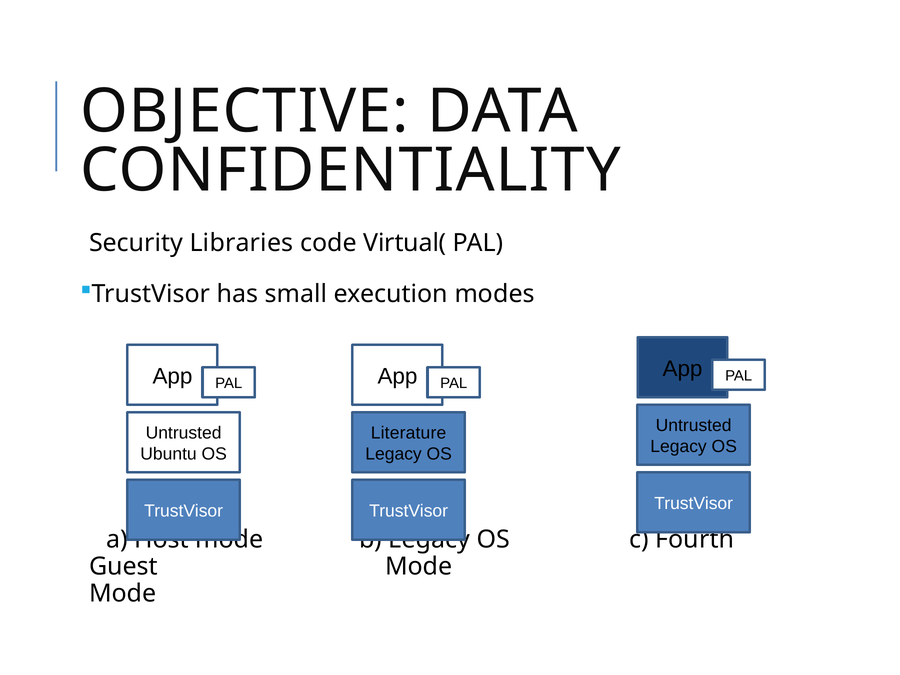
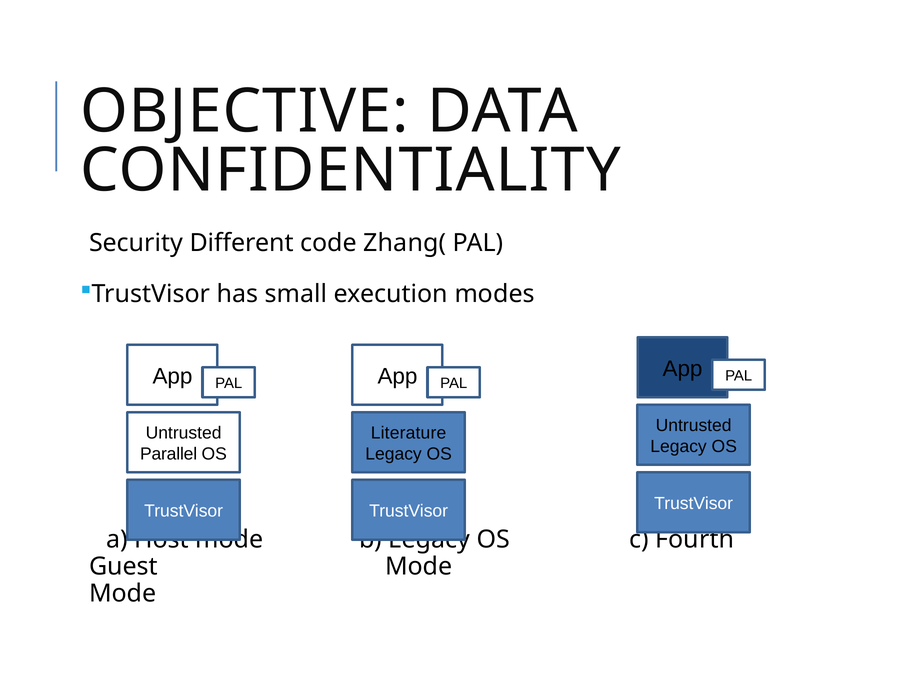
Libraries: Libraries -> Different (242, 243)
Virtual(: Virtual( -> Zhang( (405, 243)
Ubuntu: Ubuntu -> Parallel (169, 454)
